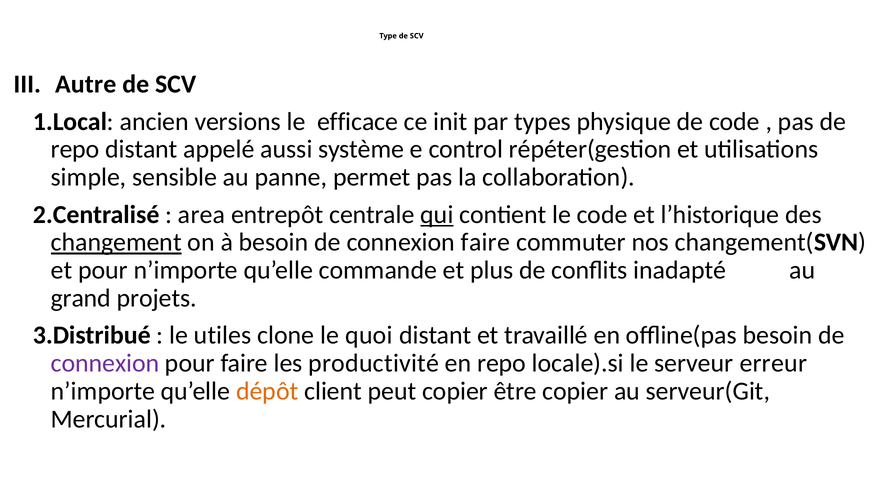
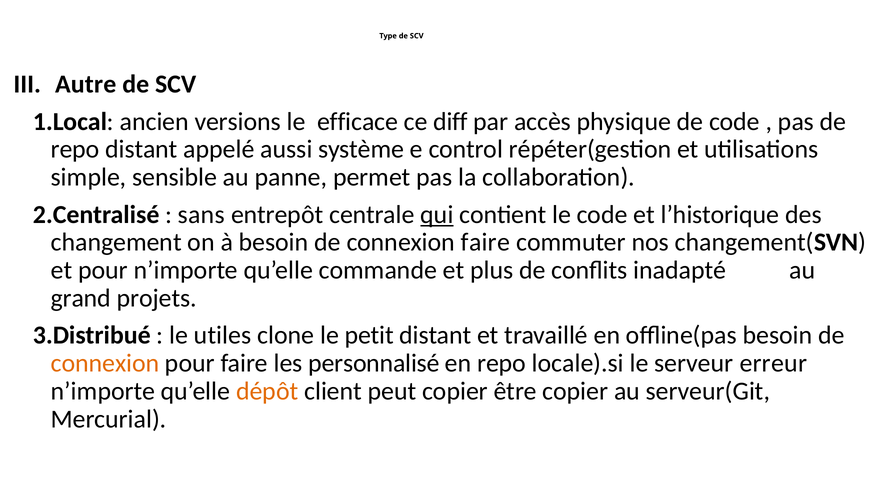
init: init -> diff (451, 122)
types: types -> accès (543, 122)
area: area -> sans (201, 215)
changement underline: present -> none (116, 243)
quoi: quoi -> petit (369, 336)
connexion colour: purple -> orange (105, 364)
productivité: productivité -> personnalisé (374, 364)
